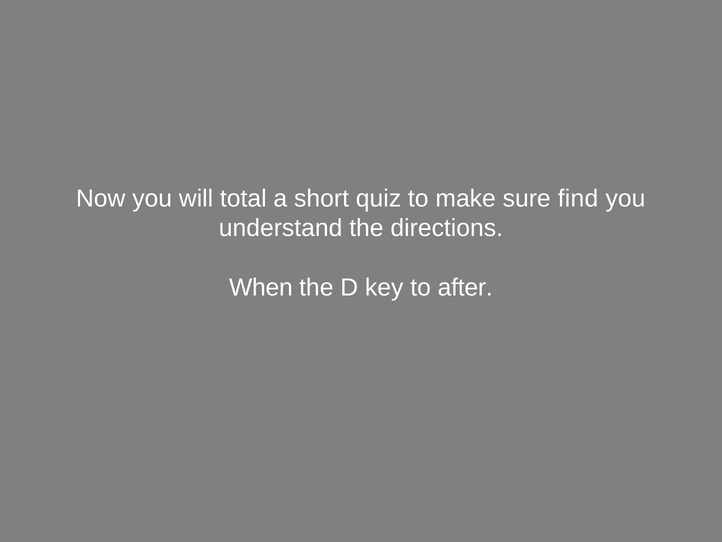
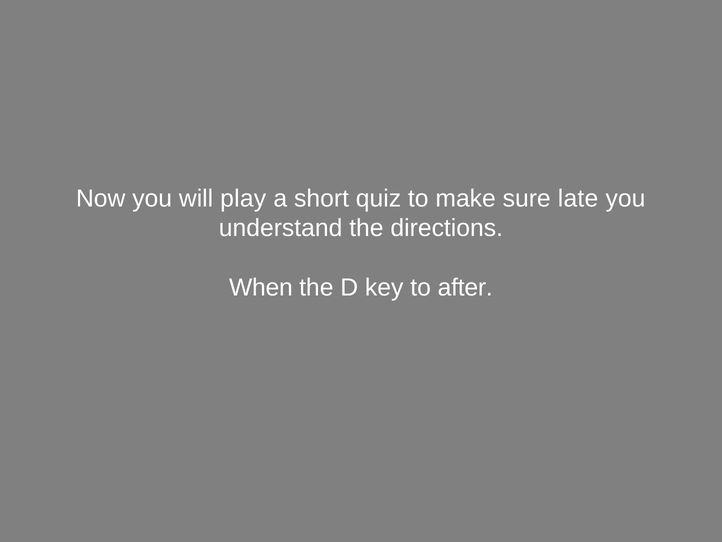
total: total -> play (243, 198)
find: find -> late (578, 198)
